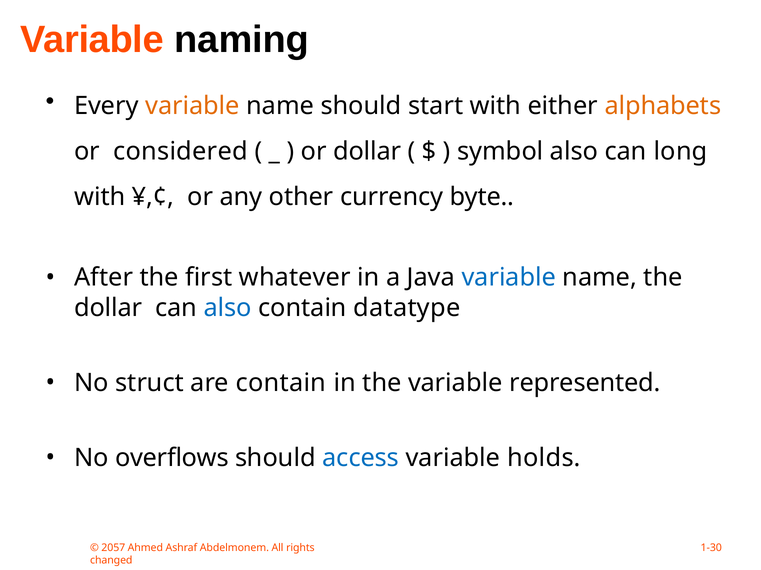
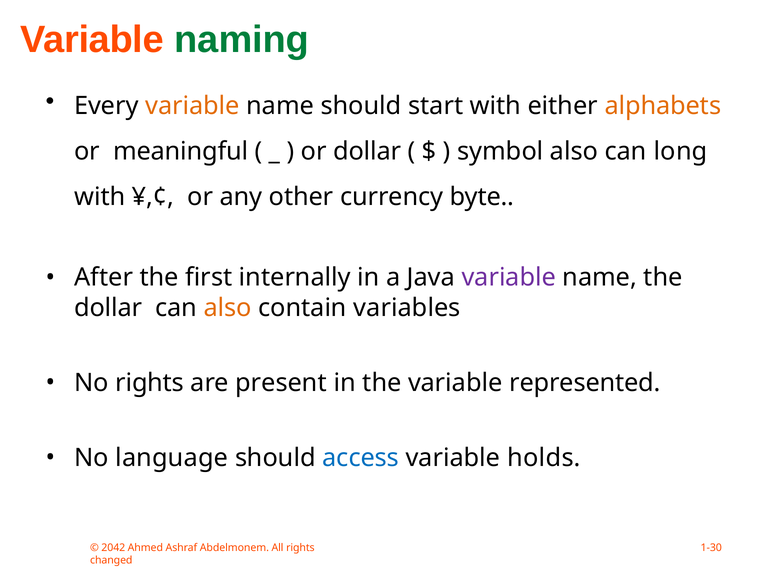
naming colour: black -> green (242, 40)
considered: considered -> meaningful (181, 151)
whatever: whatever -> internally (295, 278)
variable colour: blue -> purple (509, 278)
also colour: blue -> orange (228, 308)
datatype: datatype -> variables (407, 308)
No struct: struct -> rights (150, 383)
are contain: contain -> present (281, 383)
overflows: overflows -> language (172, 458)
2057: 2057 -> 2042 (113, 548)
